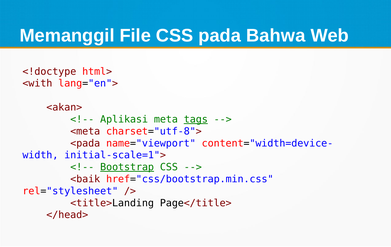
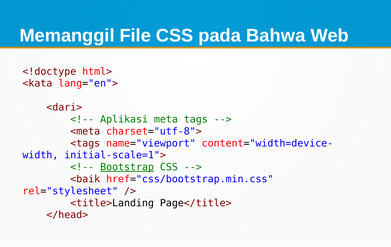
<with: <with -> <kata (37, 83)
<akan>: <akan> -> <dari> (64, 107)
tags underline: present -> none (196, 119)
<pada: <pada -> <tags (85, 143)
